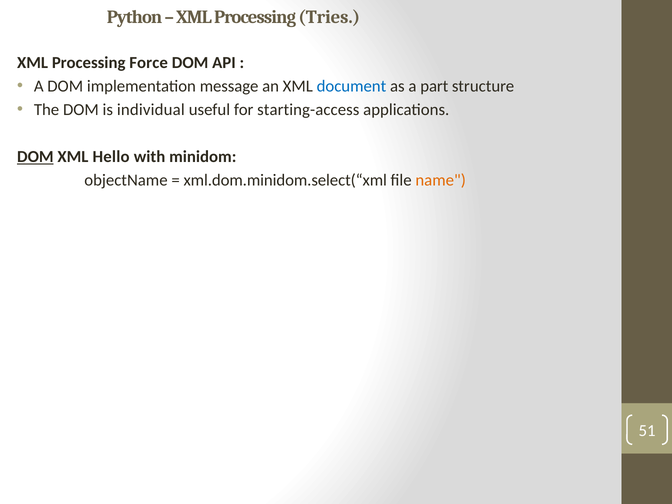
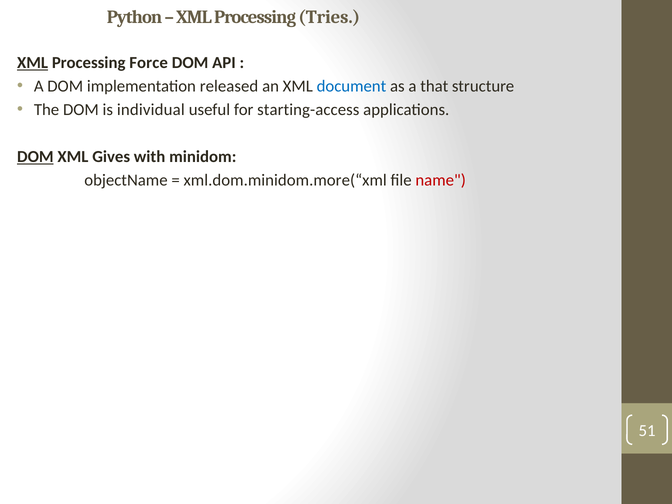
XML underline: none -> present (33, 63)
message: message -> released (229, 86)
part: part -> that (434, 86)
Hello: Hello -> Gives (111, 157)
xml.dom.minidom.select(“xml: xml.dom.minidom.select(“xml -> xml.dom.minidom.more(“xml (285, 180)
name colour: orange -> red (441, 180)
